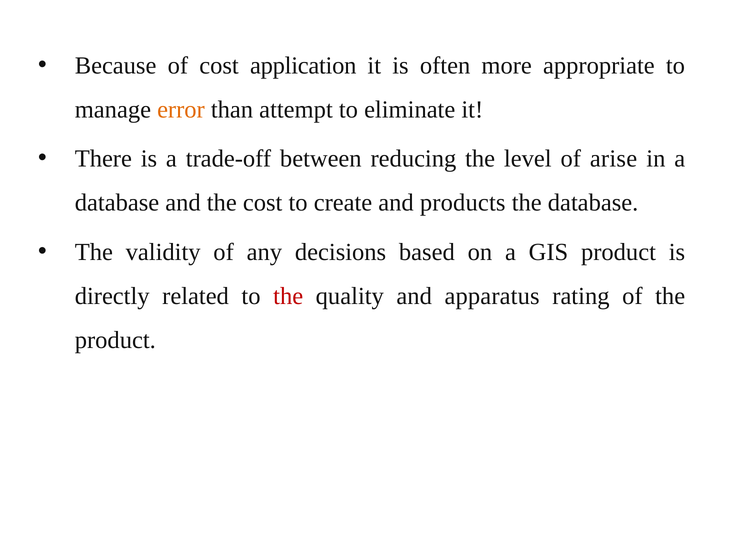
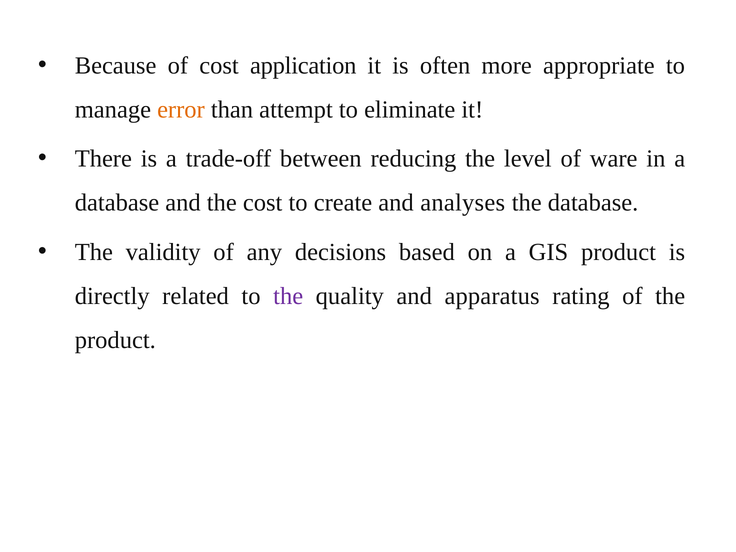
arise: arise -> ware (614, 159)
products: products -> analyses (463, 203)
the colour: red -> purple (288, 296)
